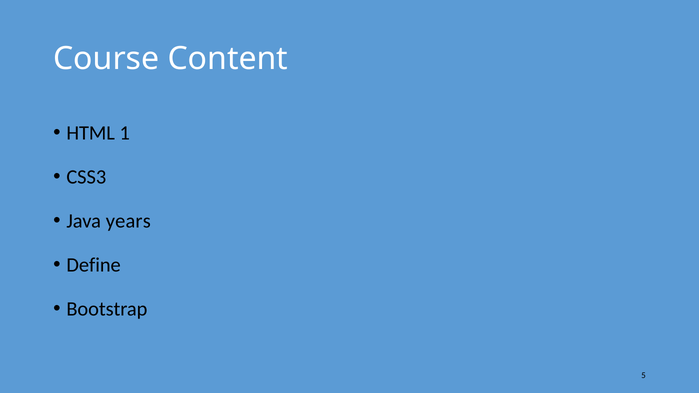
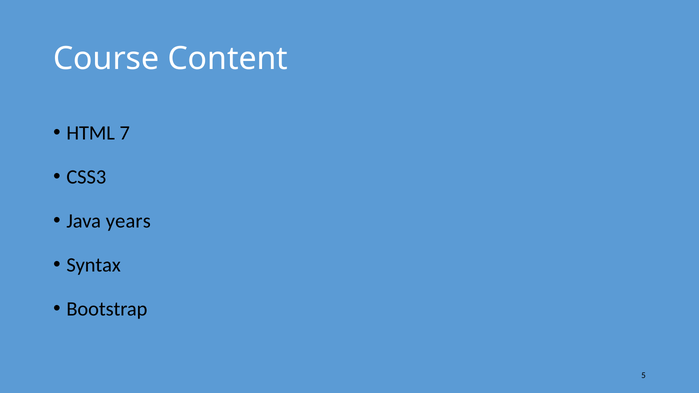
1: 1 -> 7 (125, 133)
Define: Define -> Syntax (94, 265)
